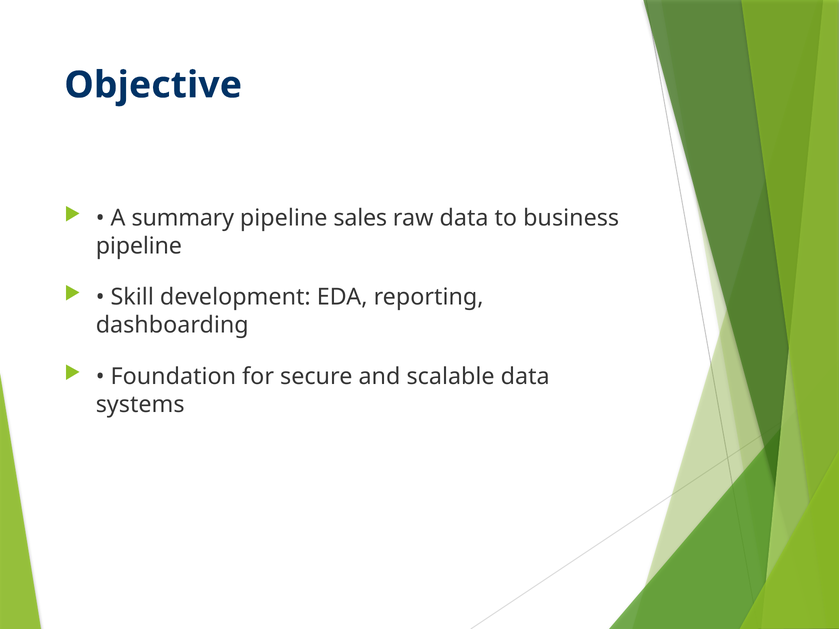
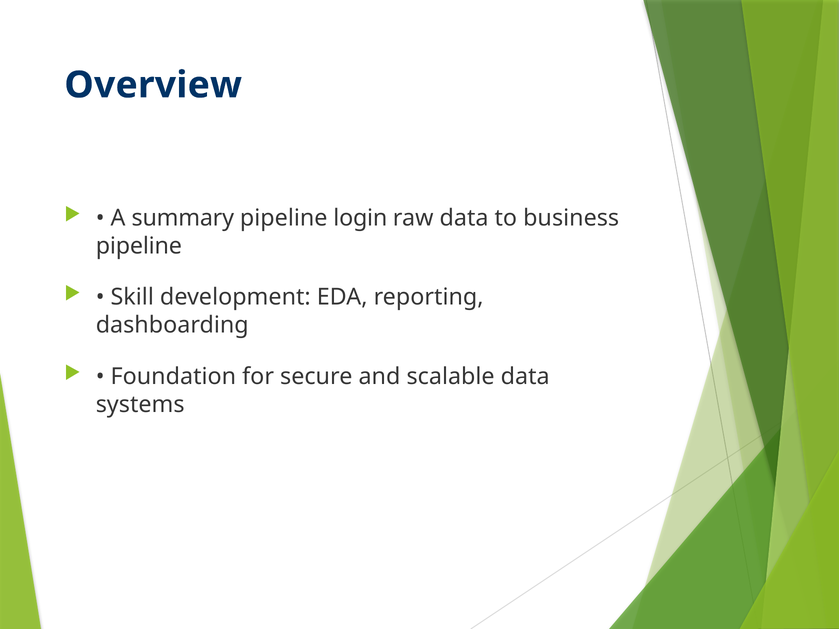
Objective: Objective -> Overview (153, 85)
sales: sales -> login (360, 218)
